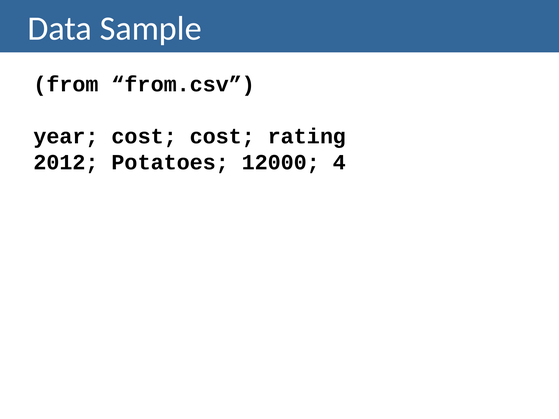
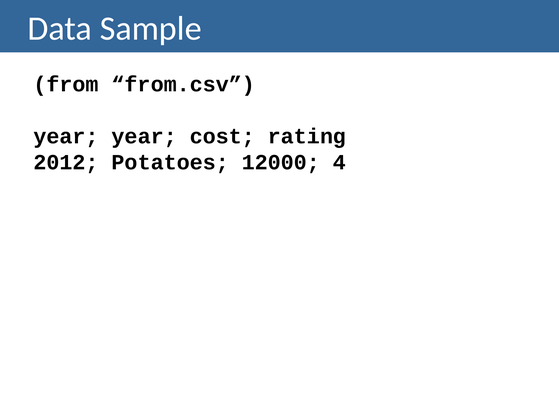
year cost: cost -> year (144, 136)
